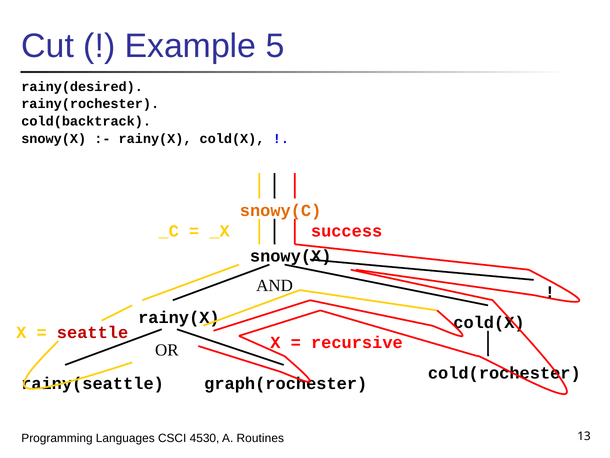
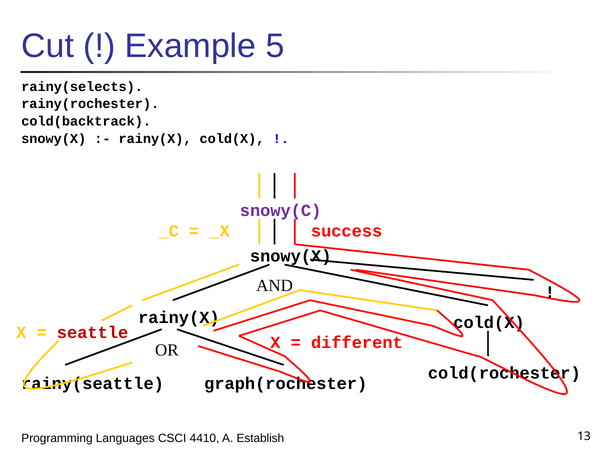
rainy(desired: rainy(desired -> rainy(selects (82, 87)
snowy(C colour: orange -> purple (281, 210)
recursive: recursive -> different (357, 342)
4530: 4530 -> 4410 (205, 438)
Routines: Routines -> Establish (260, 438)
